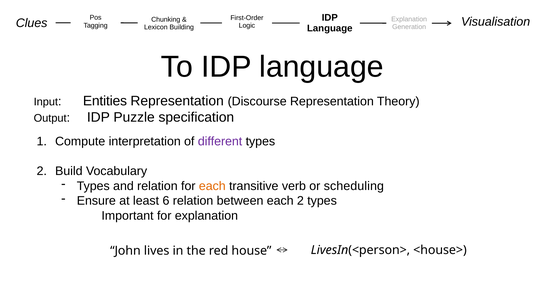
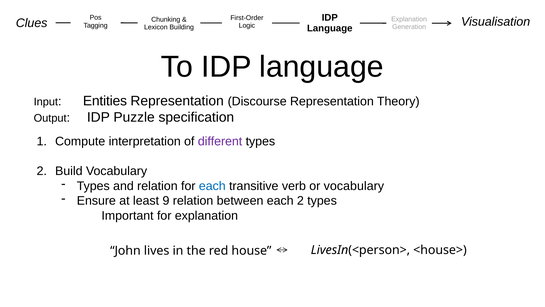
each colour: orange -> blue (212, 186)
or scheduling: scheduling -> vocabulary (354, 186)
6: 6 -> 9 (166, 201)
